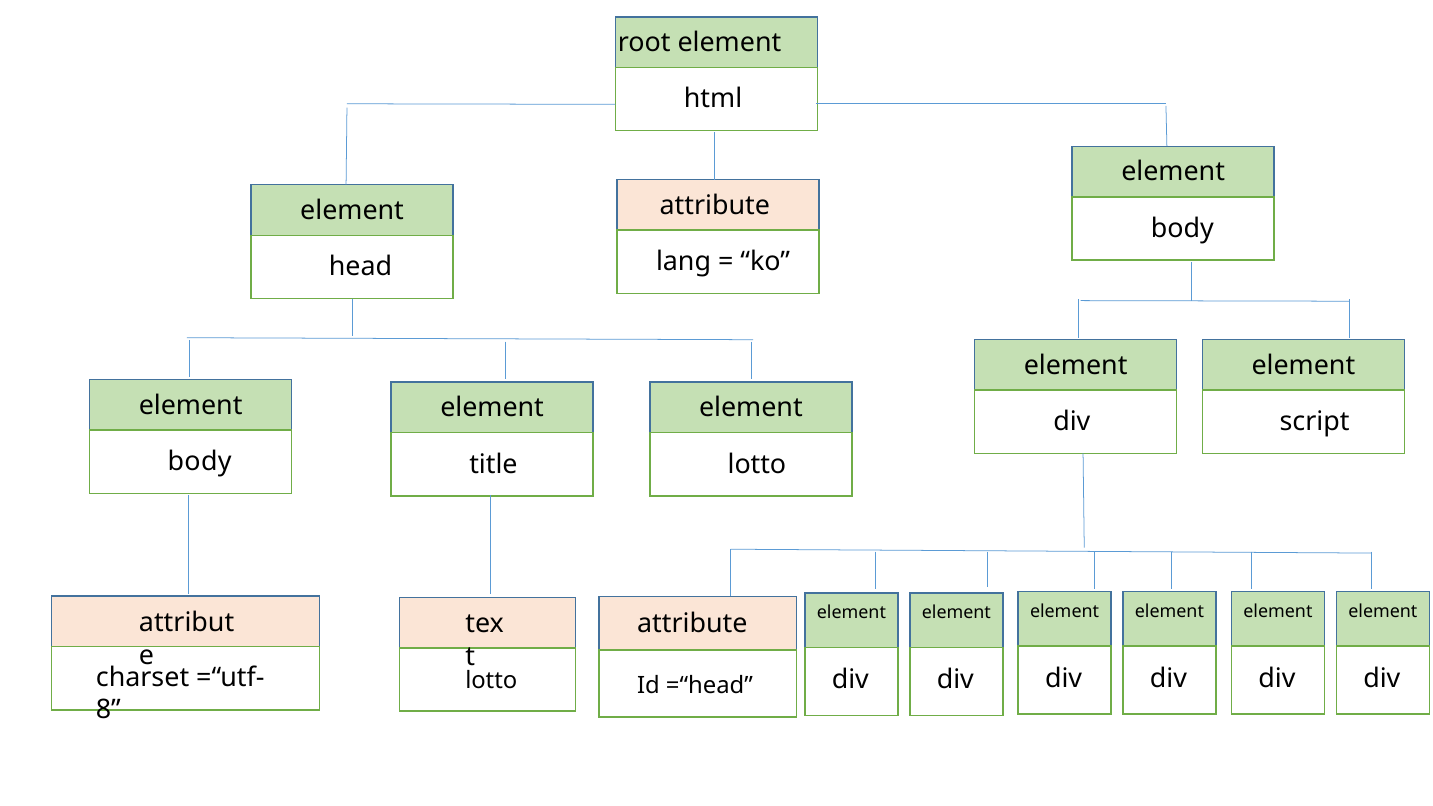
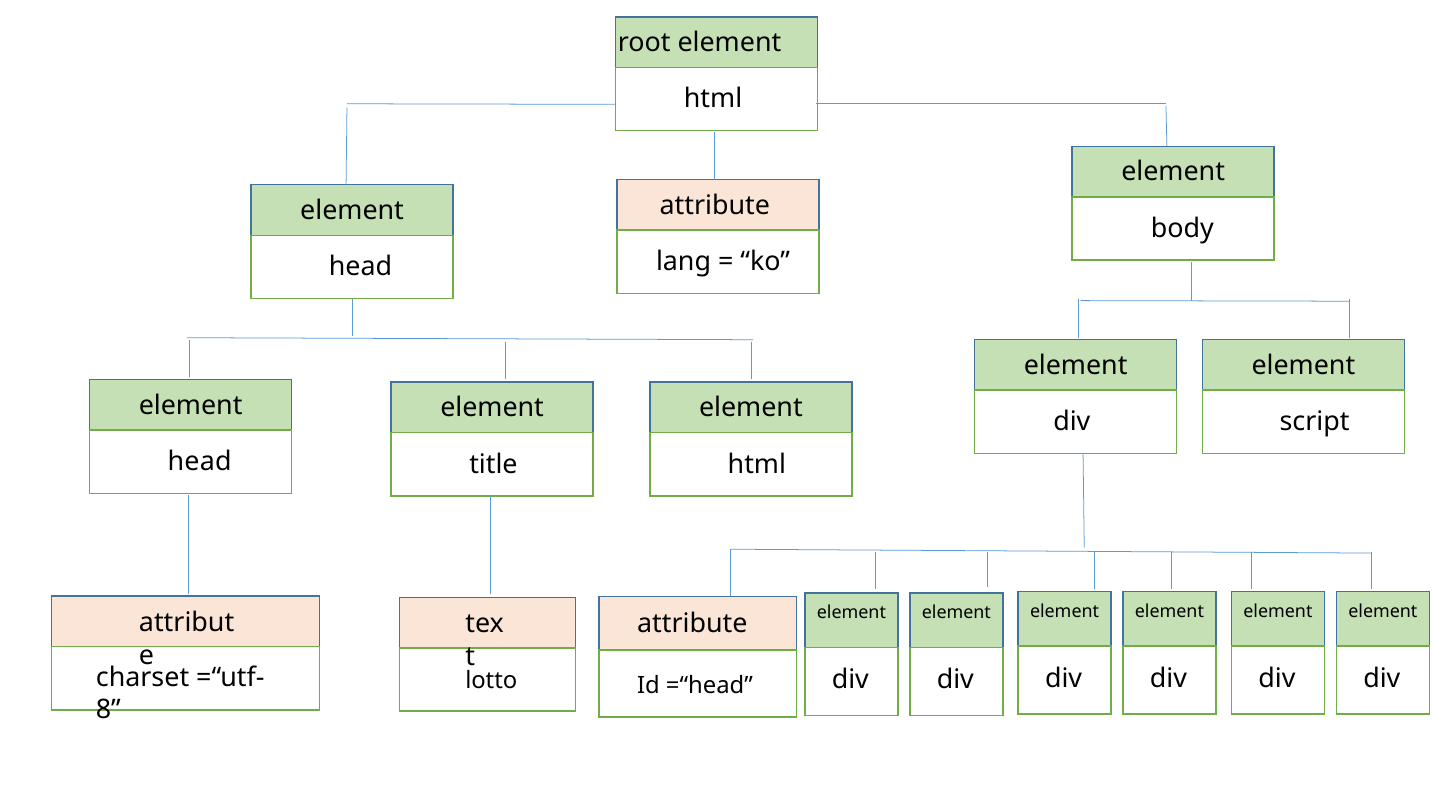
body: body -> head (200, 462)
lotto: lotto -> html (757, 464)
